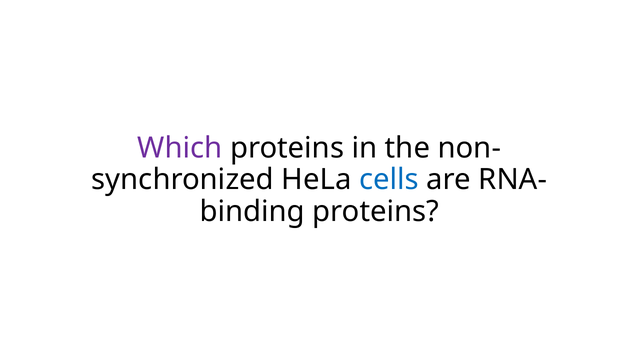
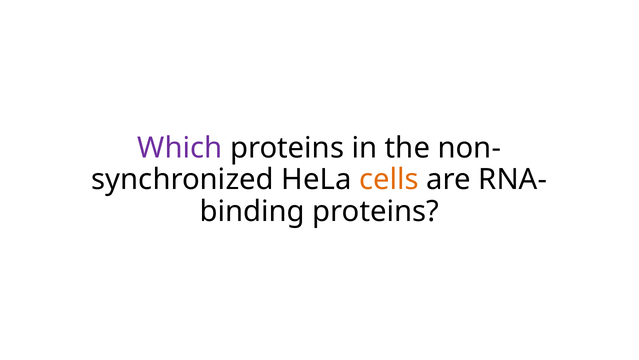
cells colour: blue -> orange (389, 180)
